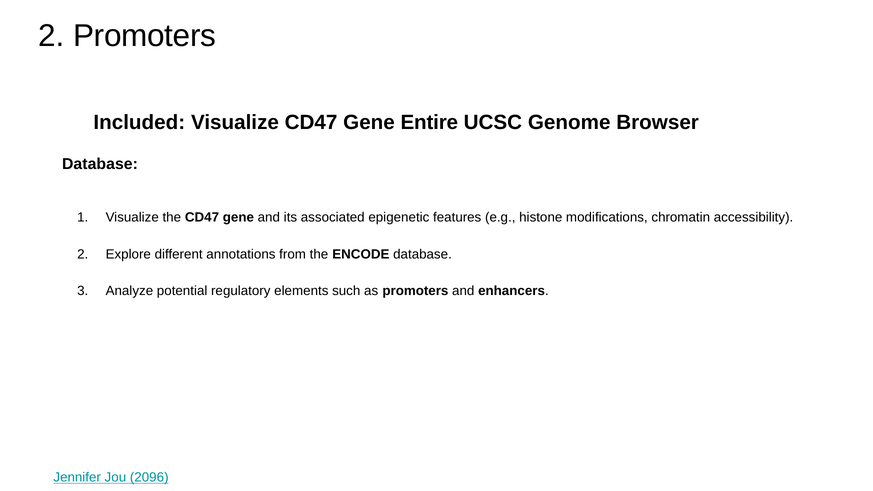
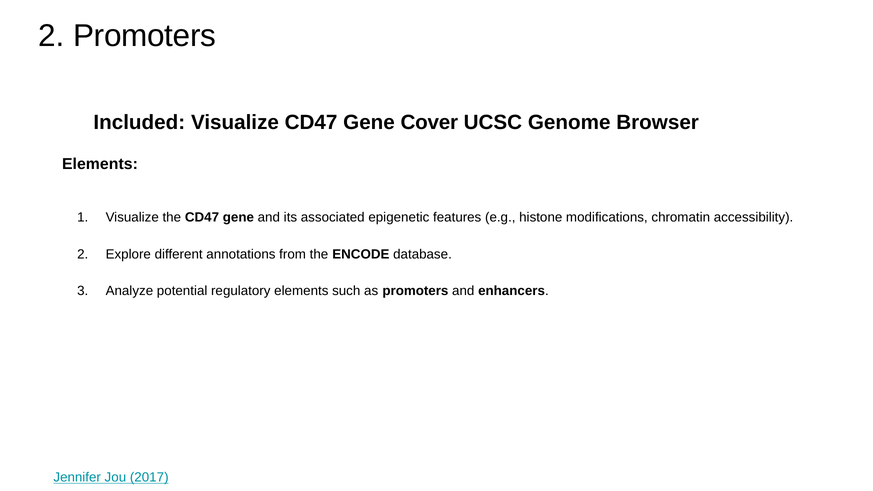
Entire: Entire -> Cover (429, 123)
Database: Database -> Elements (100, 164)
2096: 2096 -> 2017 (149, 478)
